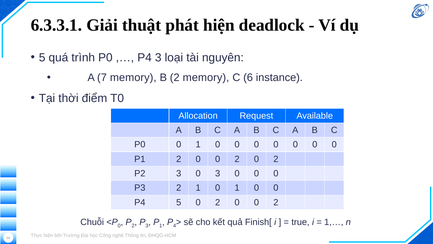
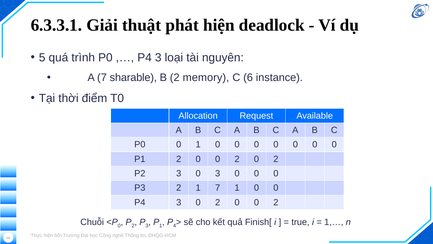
7 memory: memory -> sharable (133, 78)
2 1 0: 0 -> 7 (218, 188)
5: 5 -> 3 (179, 202)
